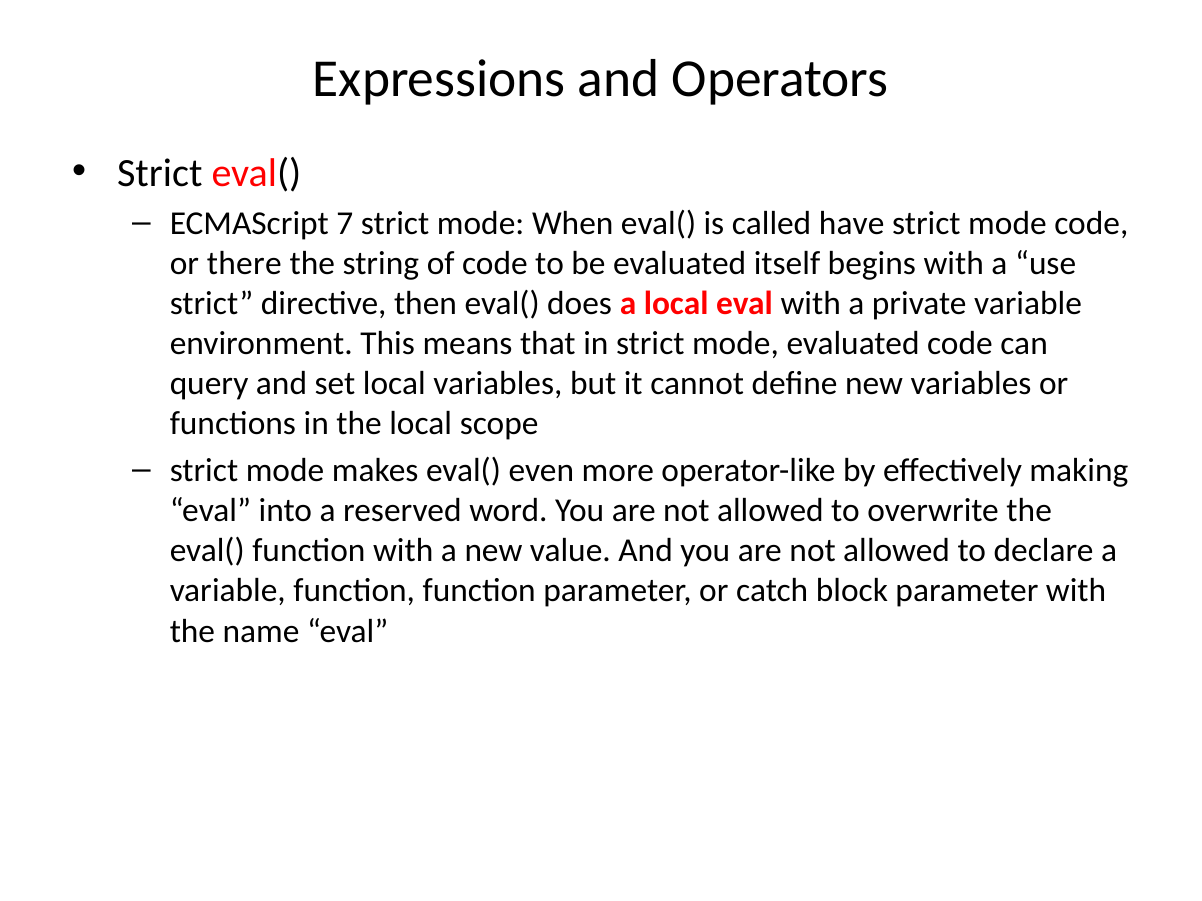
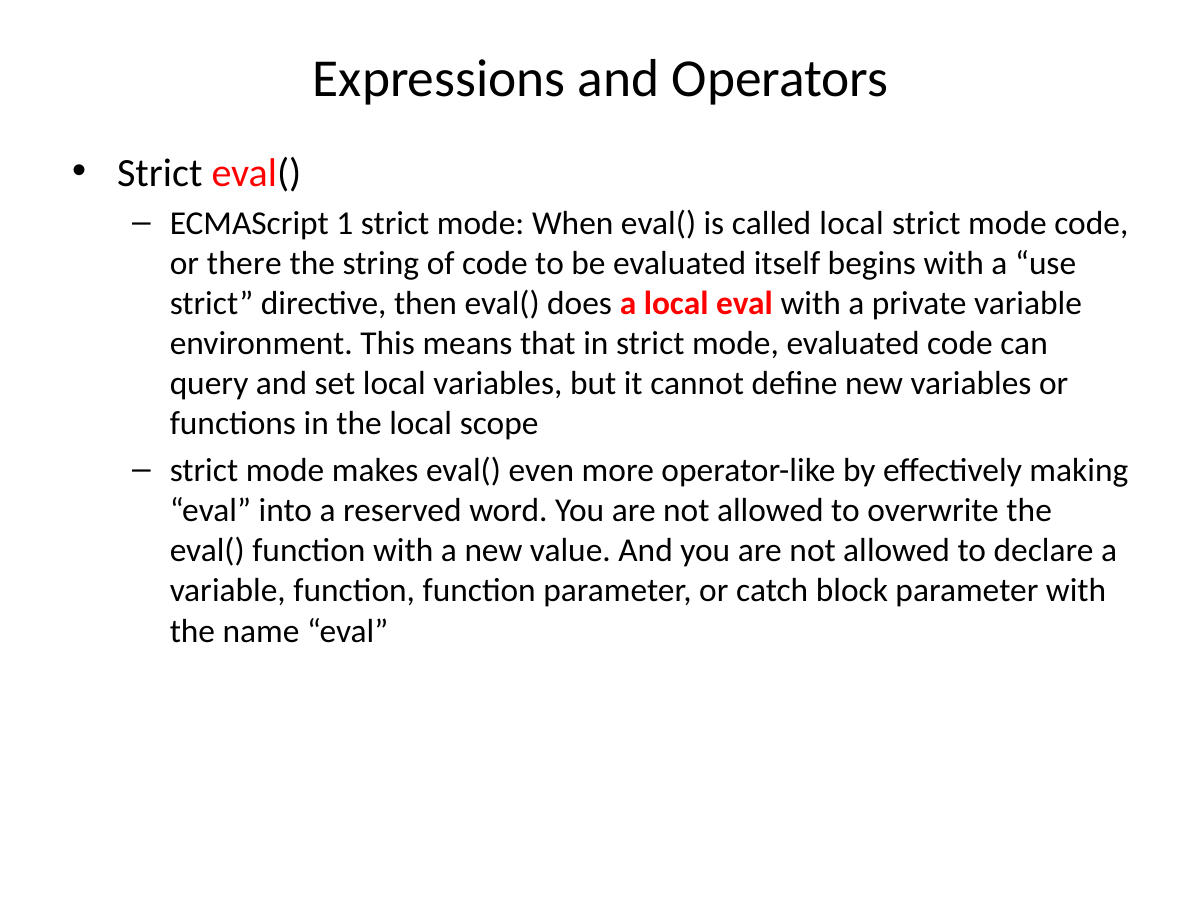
7: 7 -> 1 (345, 223)
called have: have -> local (852, 223)
